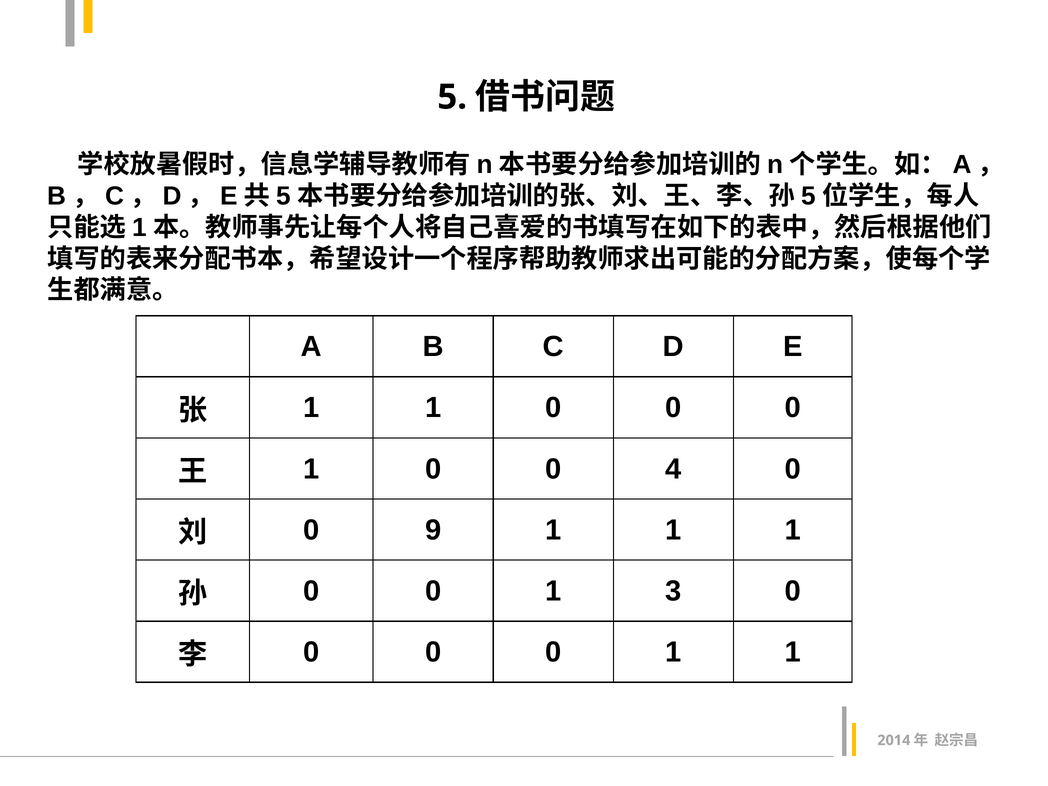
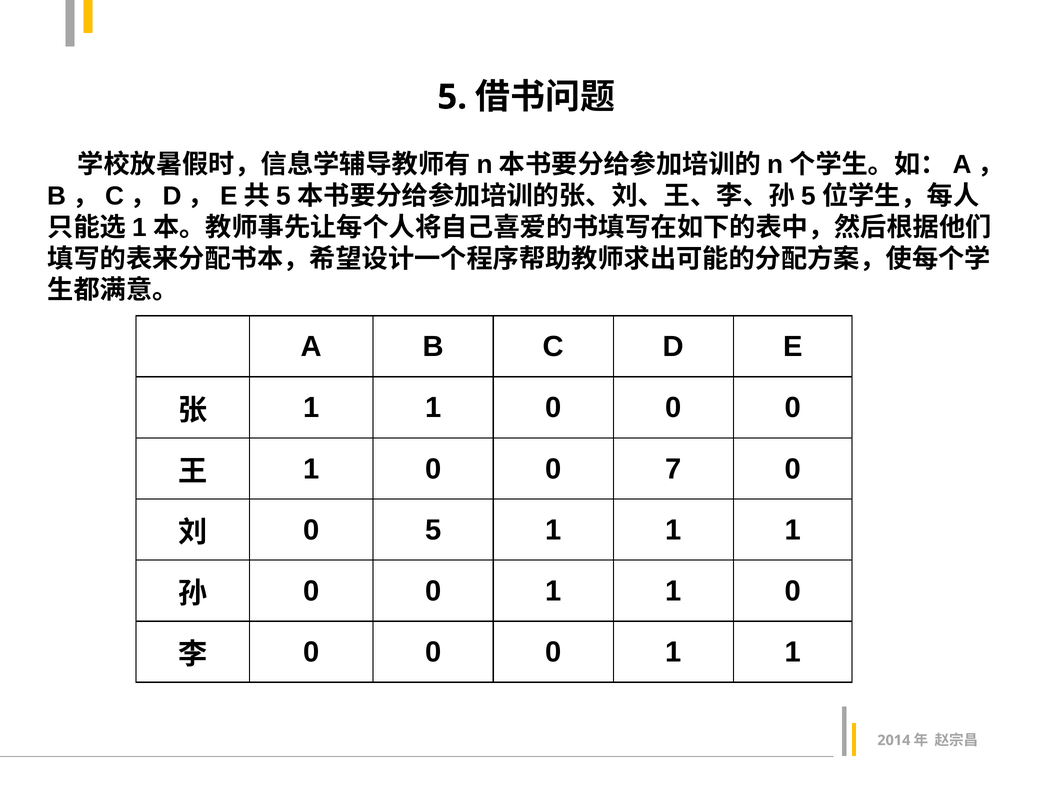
4: 4 -> 7 (674, 469)
0 9: 9 -> 5 (433, 530)
3: 3 -> 1 (674, 591)
